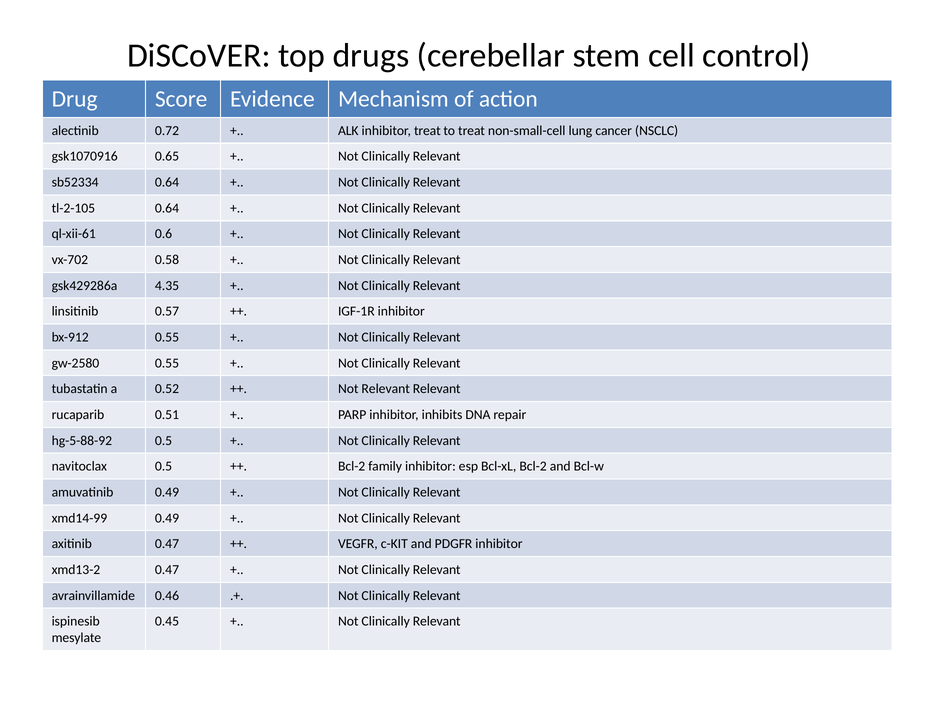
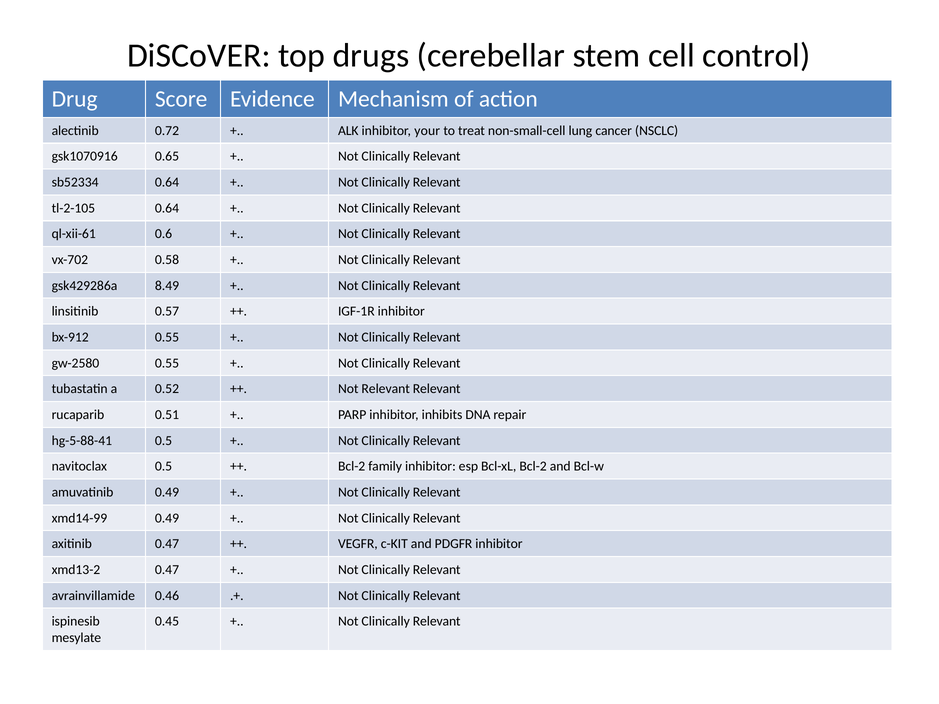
inhibitor treat: treat -> your (427, 131)
4.35: 4.35 -> 8.49 (167, 286)
hg-5-88-92: hg-5-88-92 -> hg-5-88-41 (82, 441)
